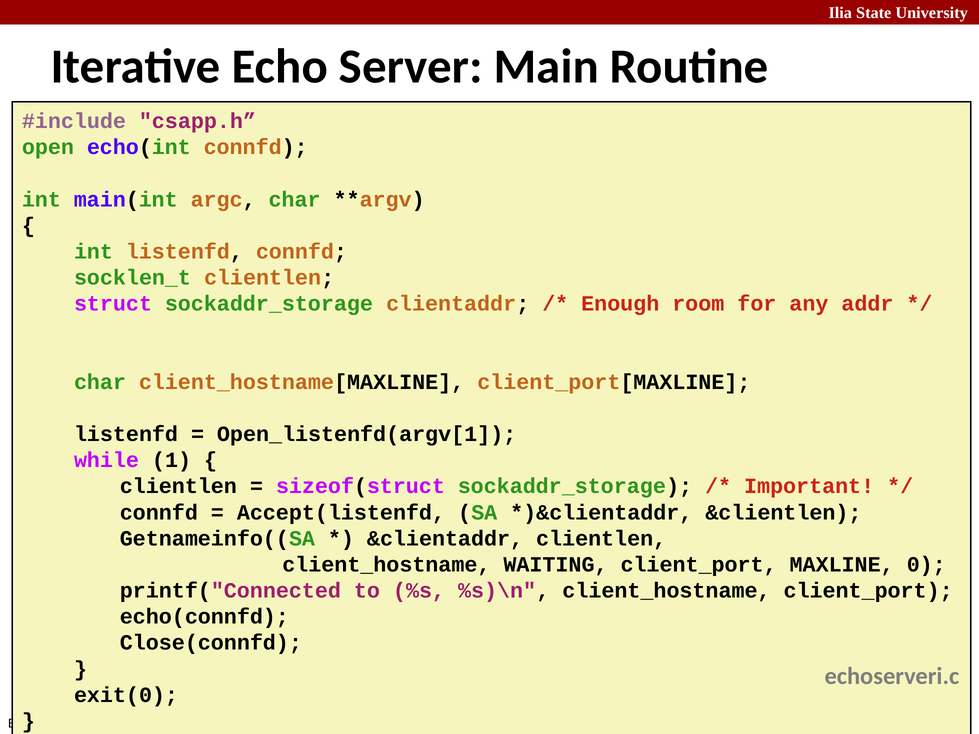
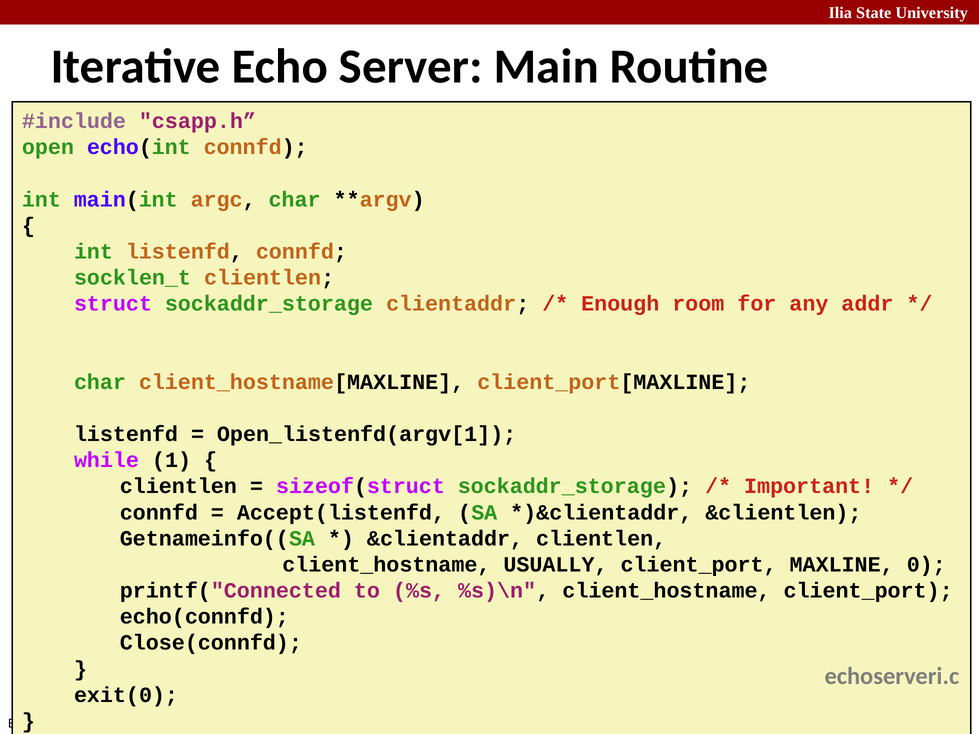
WAITING: WAITING -> USUALLY (555, 565)
